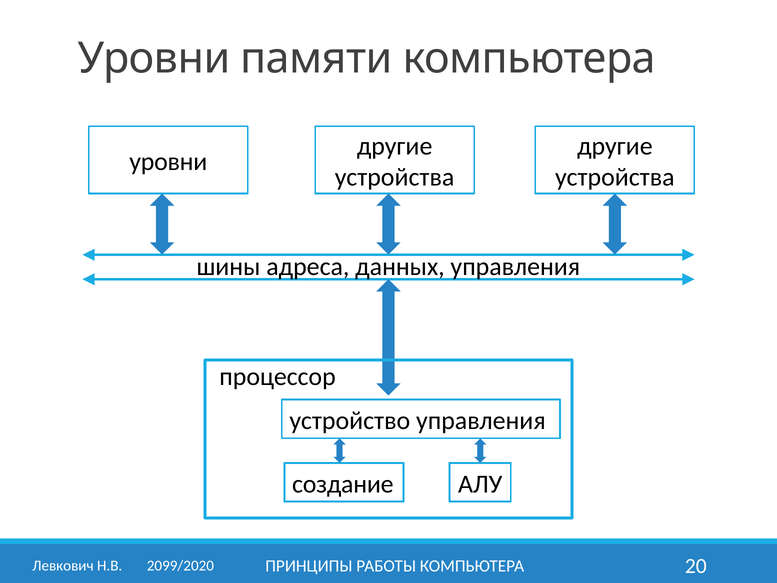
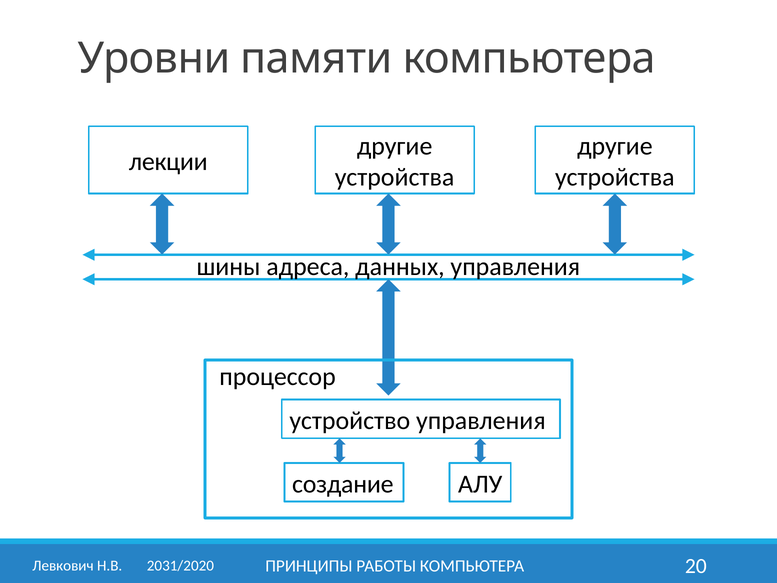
уровни: уровни -> лекции (168, 162)
2099/2020: 2099/2020 -> 2031/2020 (180, 565)
